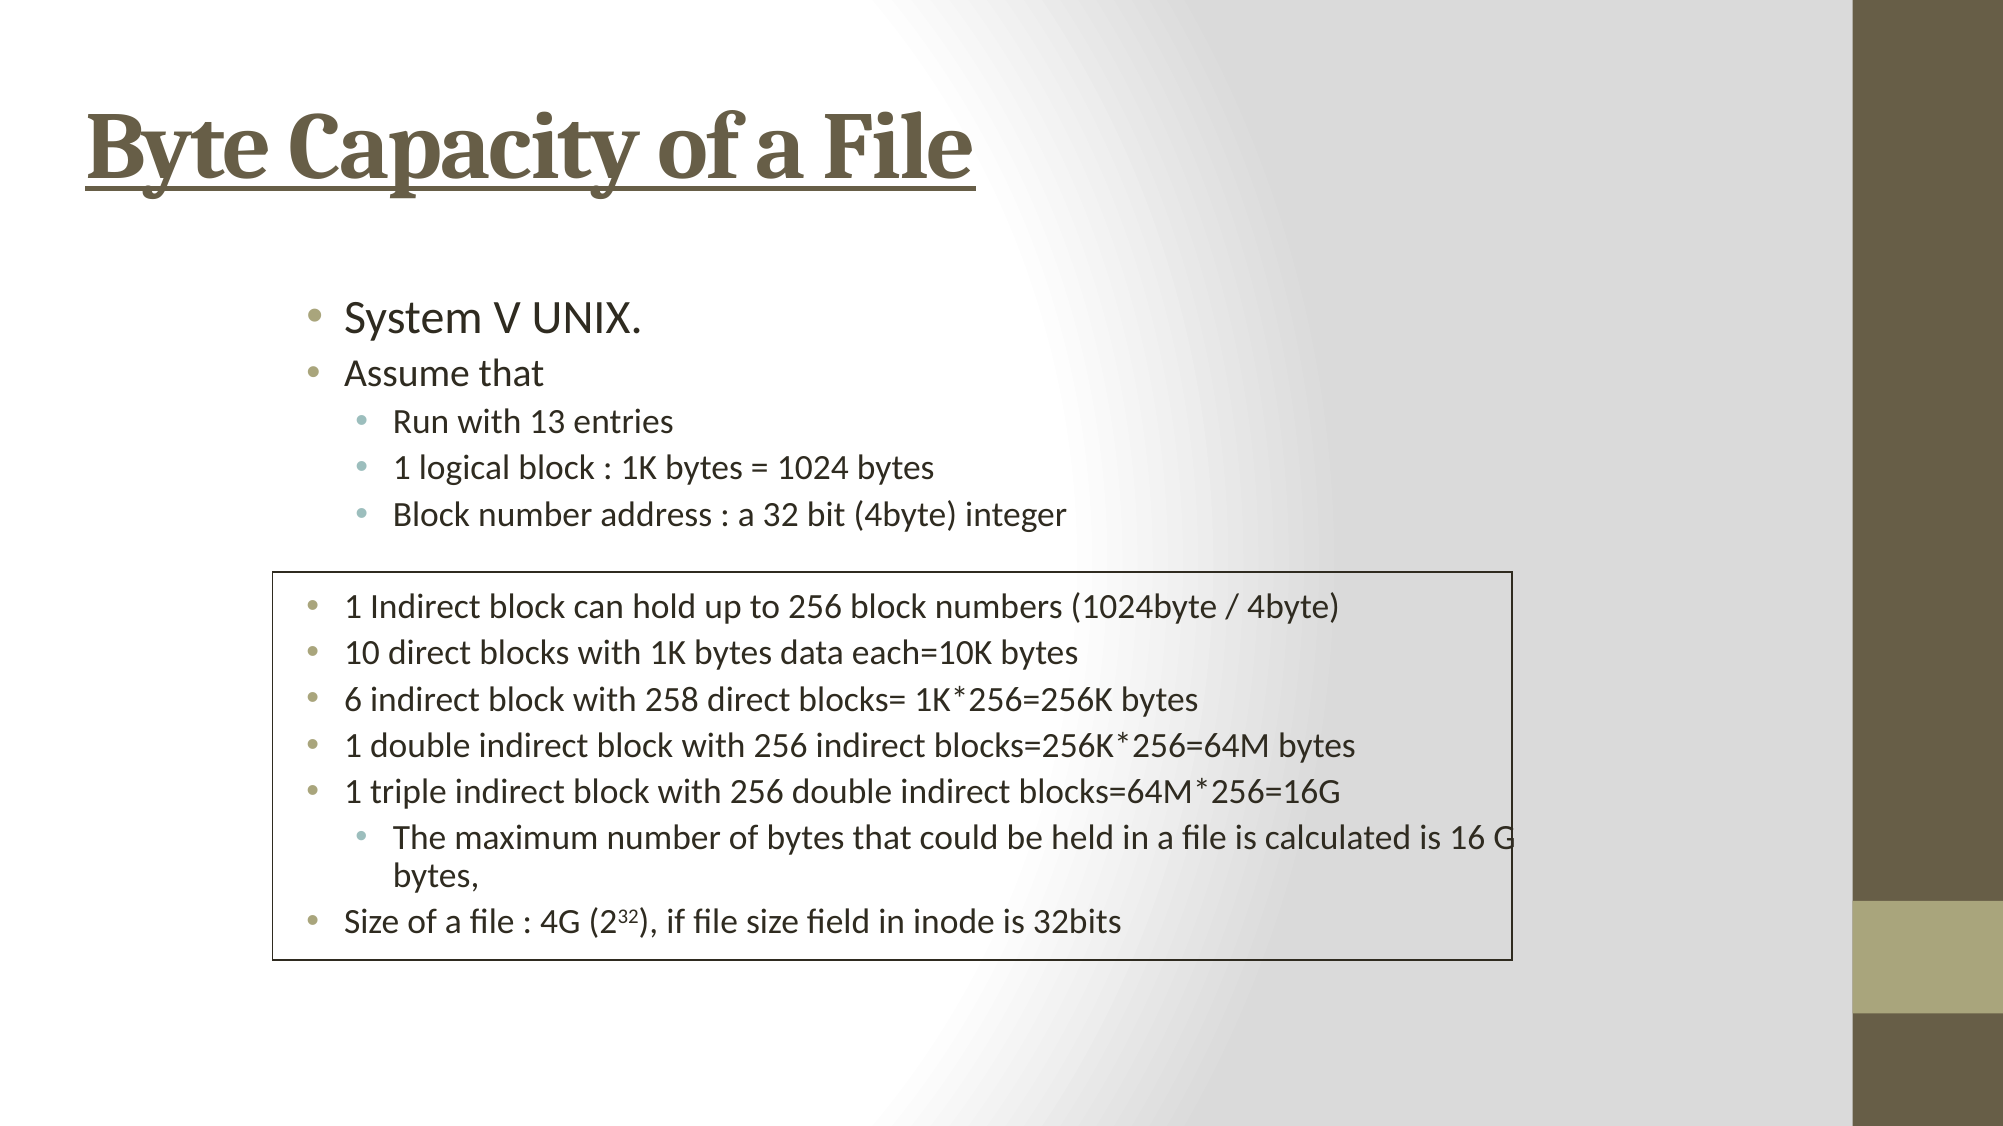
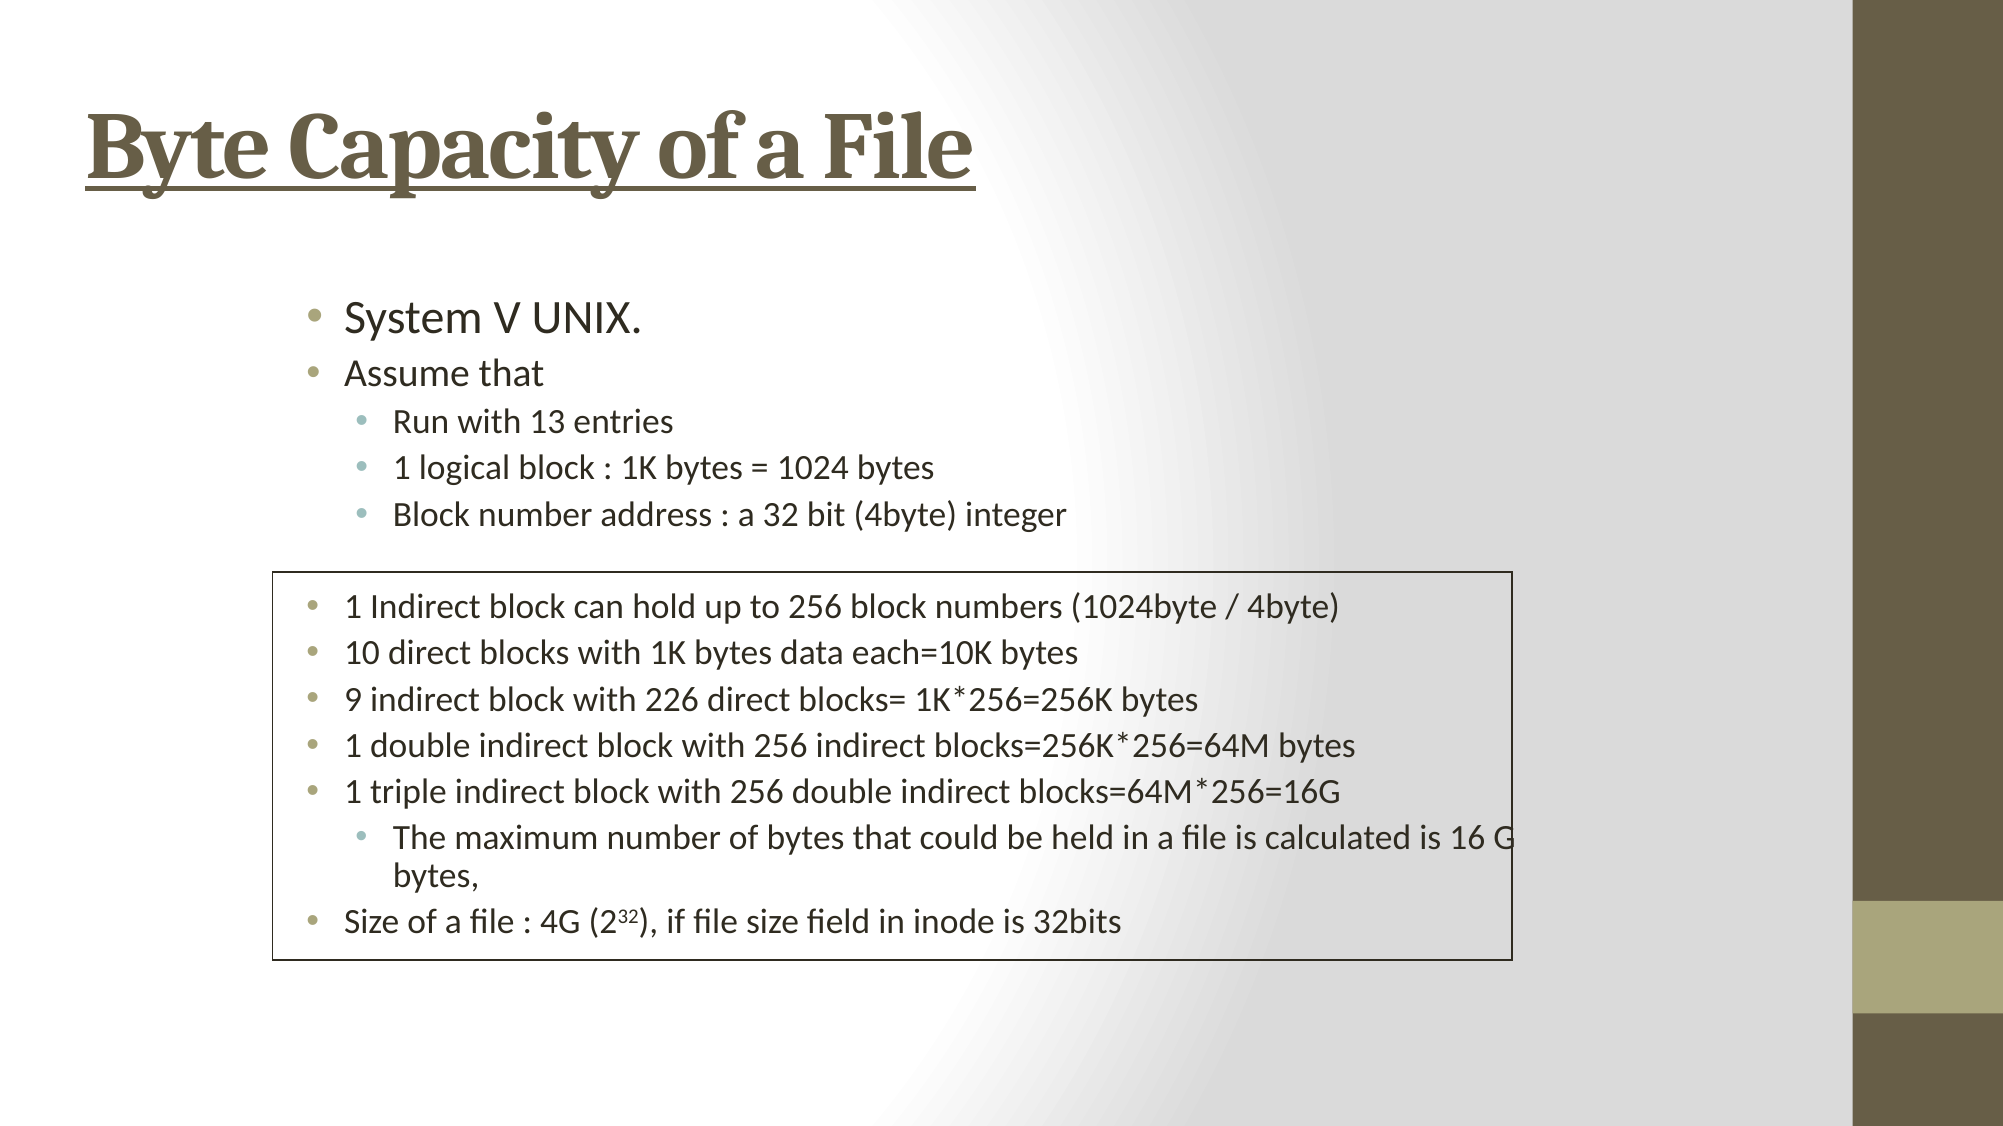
6: 6 -> 9 (353, 700)
258: 258 -> 226 (672, 700)
